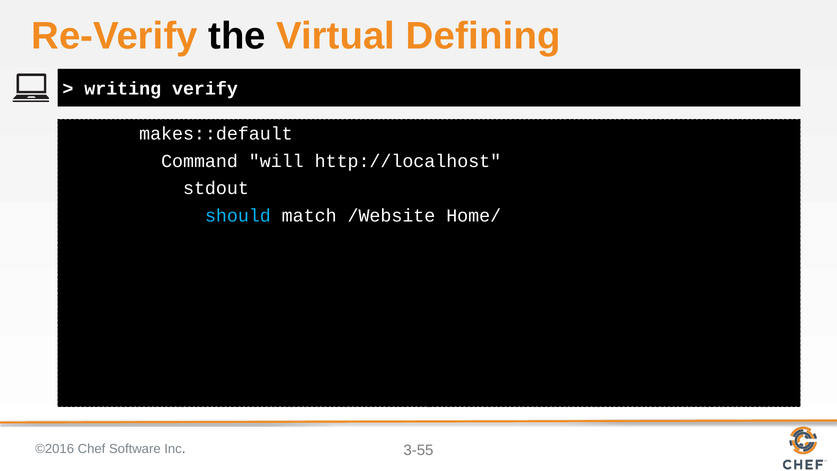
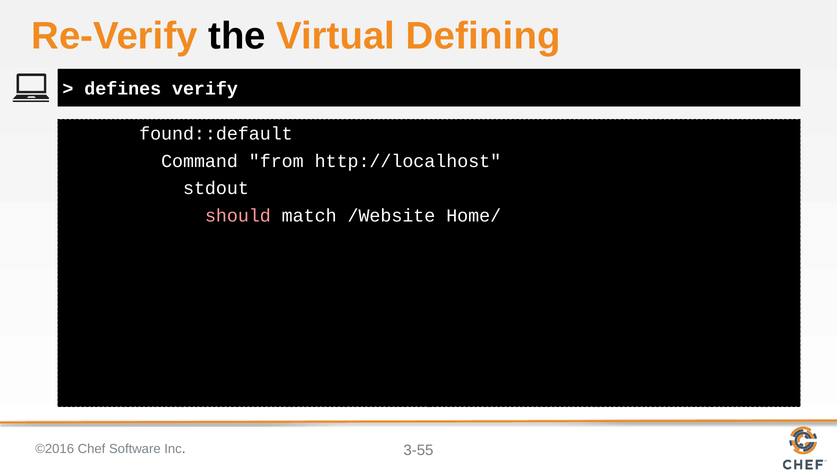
writing: writing -> defines (123, 89)
makes::default: makes::default -> found::default (216, 134)
will: will -> from (276, 161)
should colour: light blue -> pink (238, 215)
